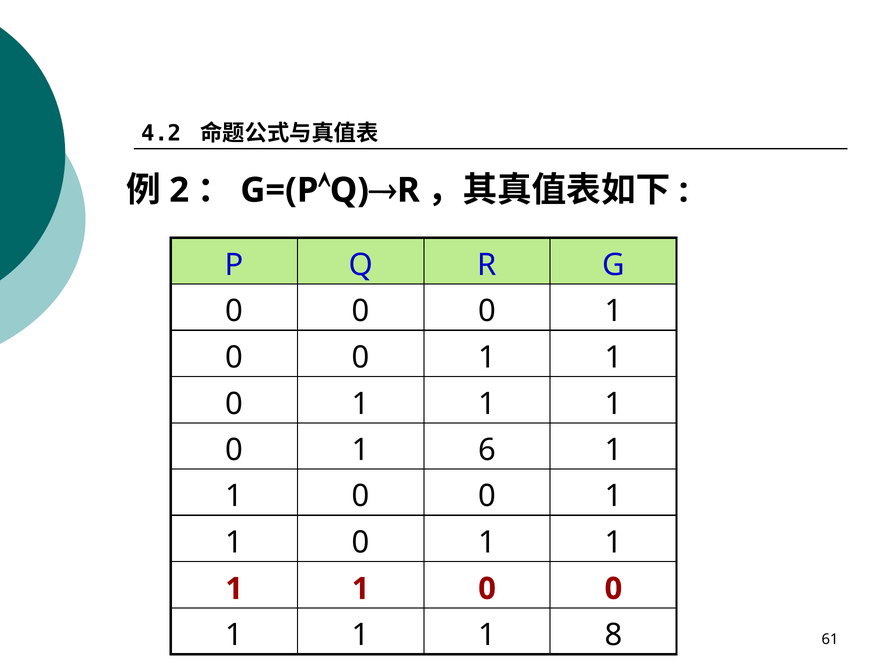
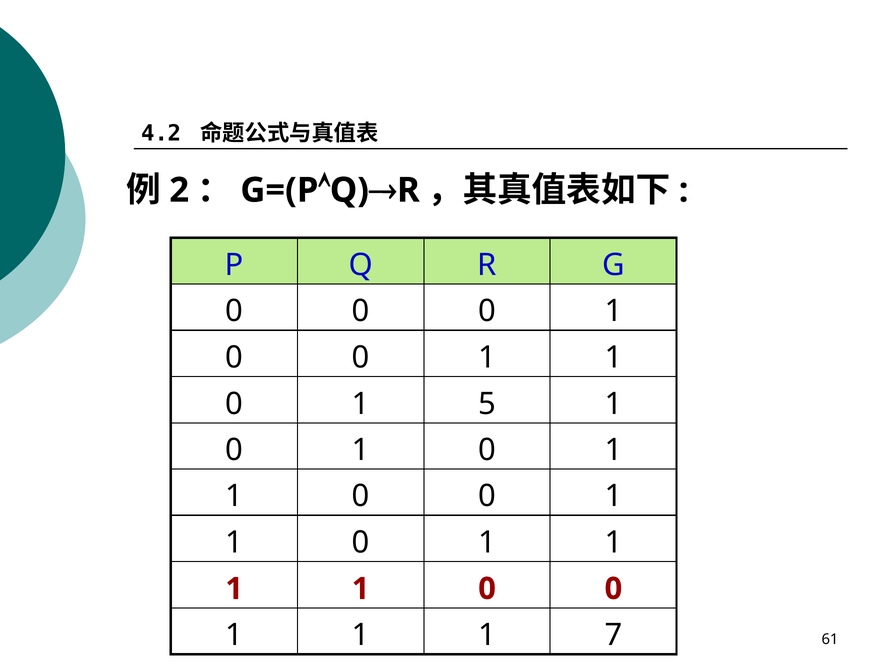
1: 1 -> 5 (487, 404)
6: 6 -> 0 (487, 450)
8: 8 -> 7 (613, 635)
